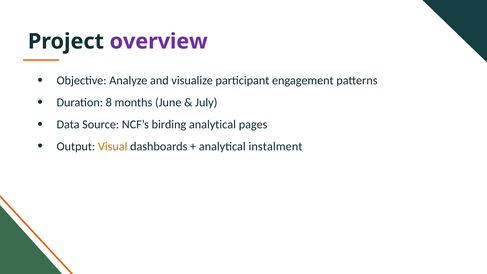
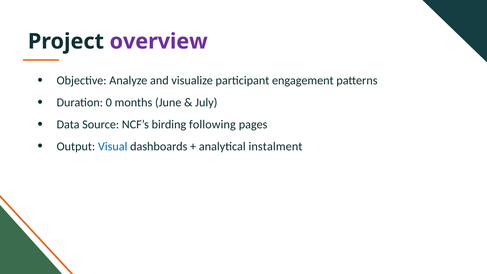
8: 8 -> 0 (109, 103)
birding analytical: analytical -> following (212, 124)
Visual colour: orange -> blue (113, 146)
